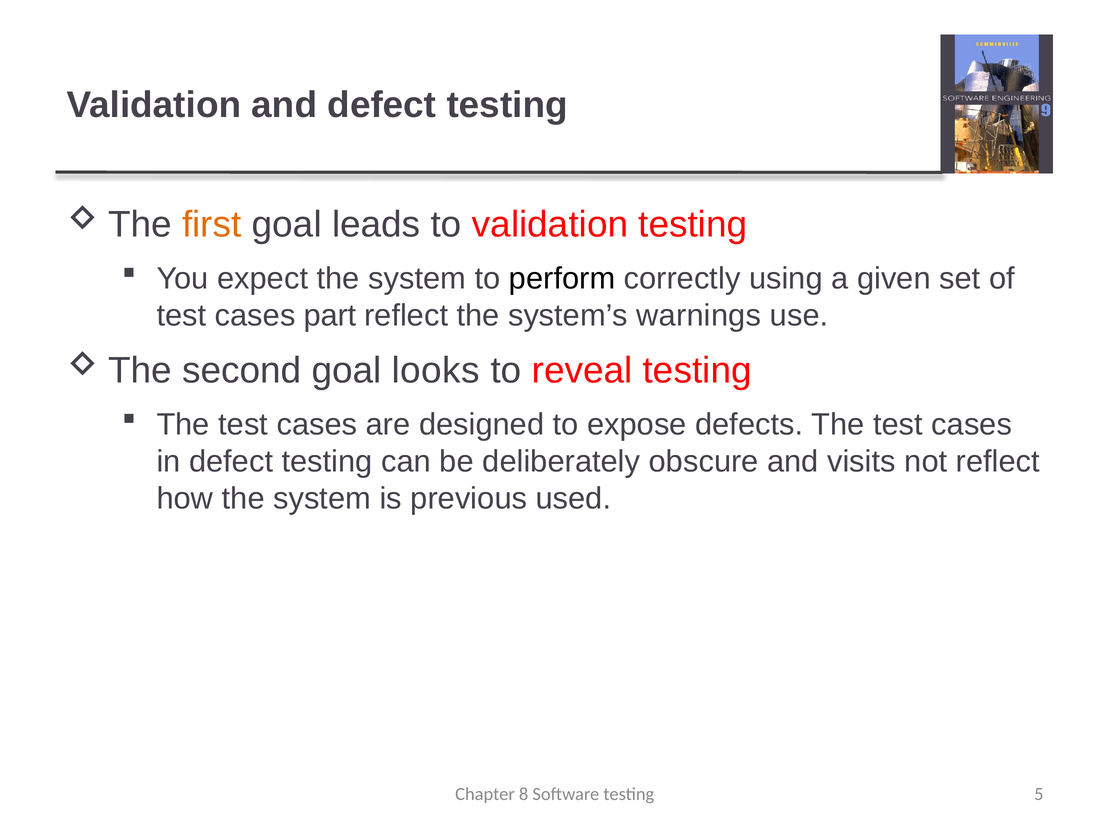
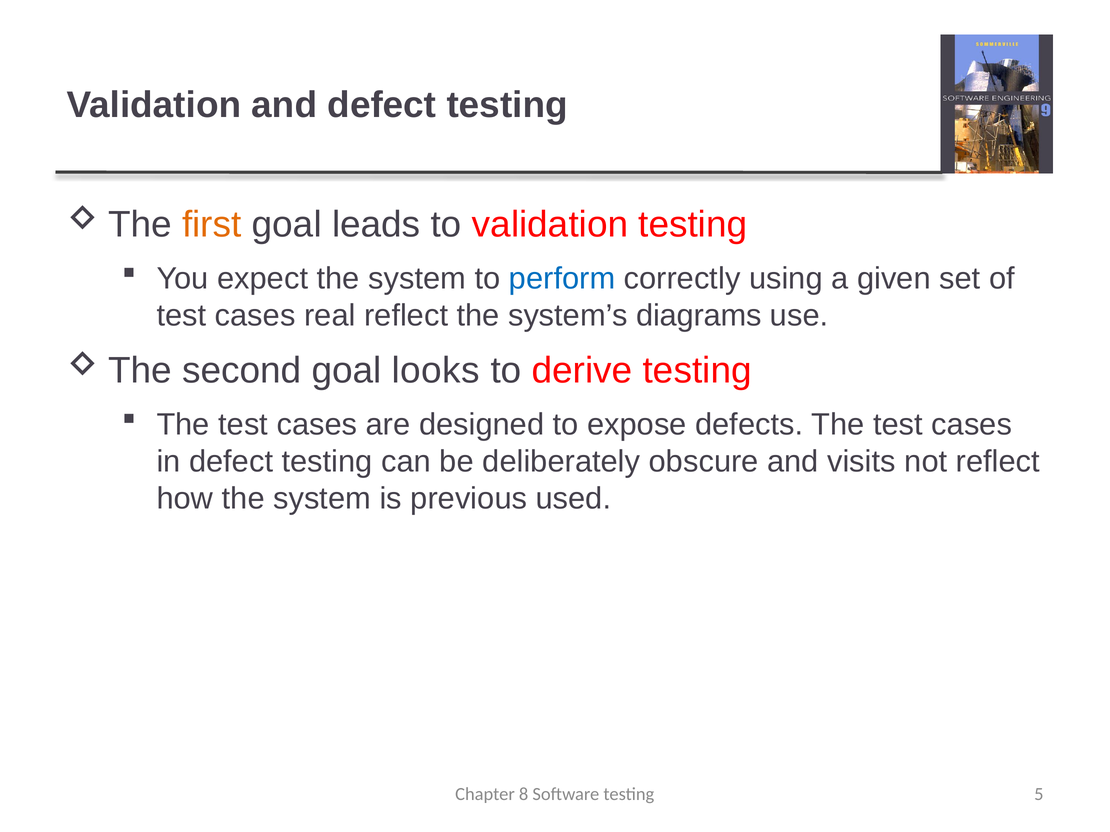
perform colour: black -> blue (562, 279)
part: part -> real (330, 316)
warnings: warnings -> diagrams (699, 316)
reveal: reveal -> derive (582, 371)
